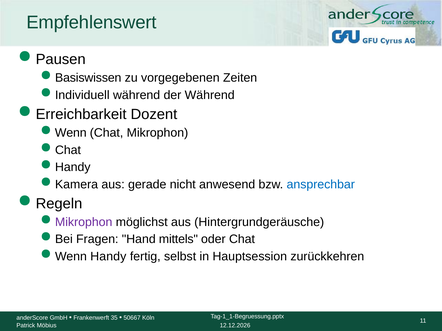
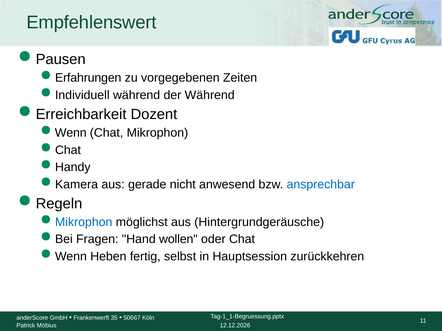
Basiswissen: Basiswissen -> Erfahrungen (88, 78)
Mikrophon colour: purple -> blue (84, 222)
mittels: mittels -> wollen (178, 240)
Wenn Handy: Handy -> Heben (108, 257)
